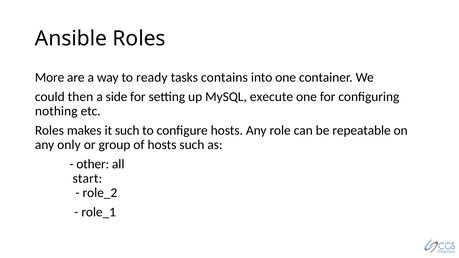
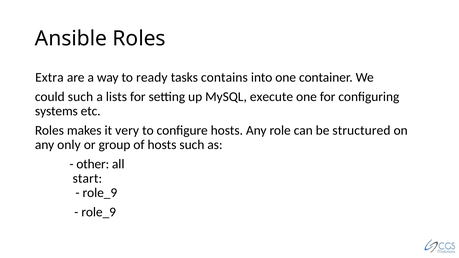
More: More -> Extra (49, 78)
could then: then -> such (80, 97)
side: side -> lists (116, 97)
nothing: nothing -> systems (56, 111)
it such: such -> very (127, 130)
repeatable: repeatable -> structured (361, 130)
role_2: role_2 -> role_9 (100, 193)
role_1: role_1 -> role_9 (99, 212)
